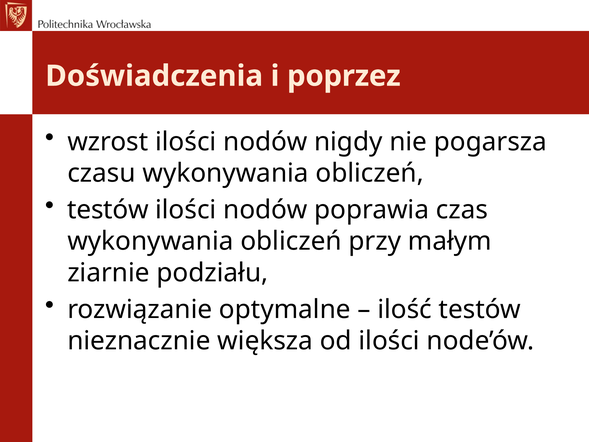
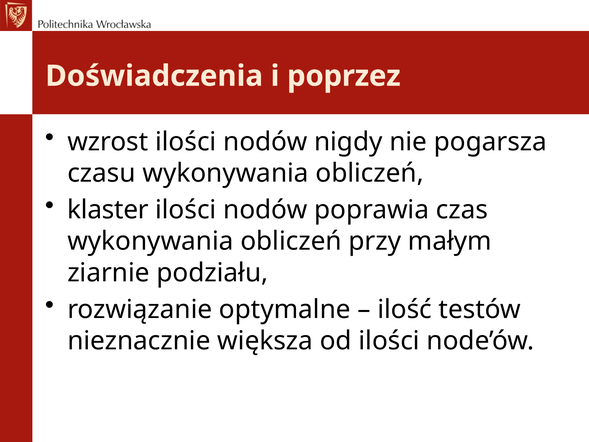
testów: testów -> klaster (108, 210)
